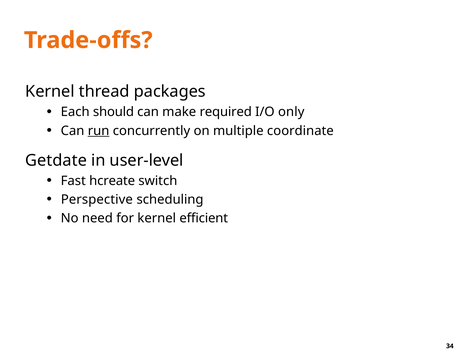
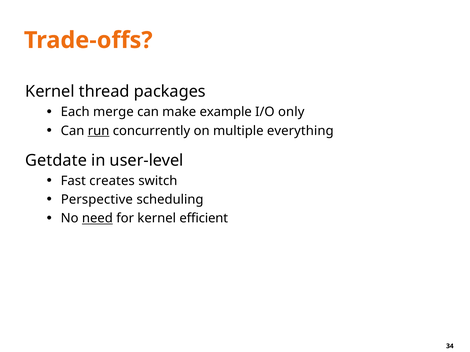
should: should -> merge (113, 112)
required: required -> example (226, 112)
coordinate: coordinate -> everything (300, 131)
hcreate: hcreate -> creates (112, 181)
need underline: none -> present (97, 219)
